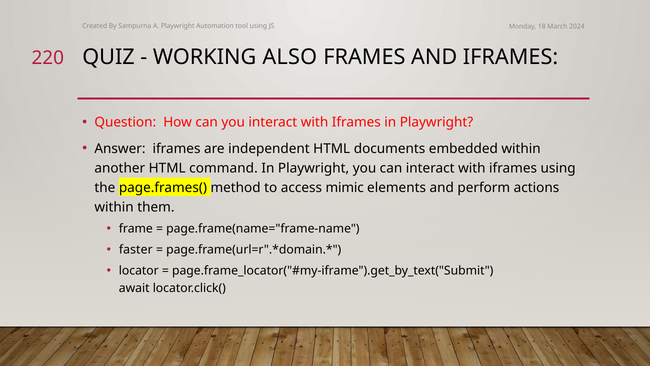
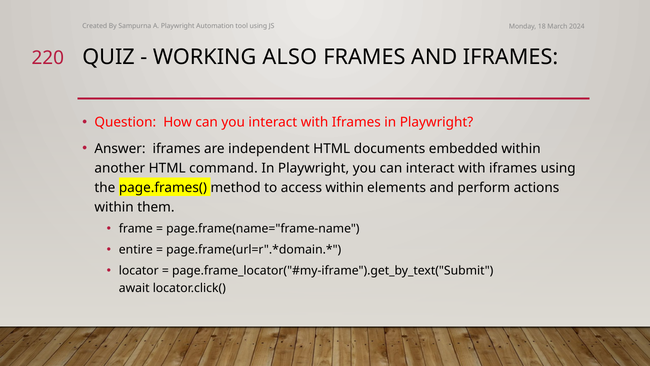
access mimic: mimic -> within (345, 187)
faster: faster -> entire (136, 250)
